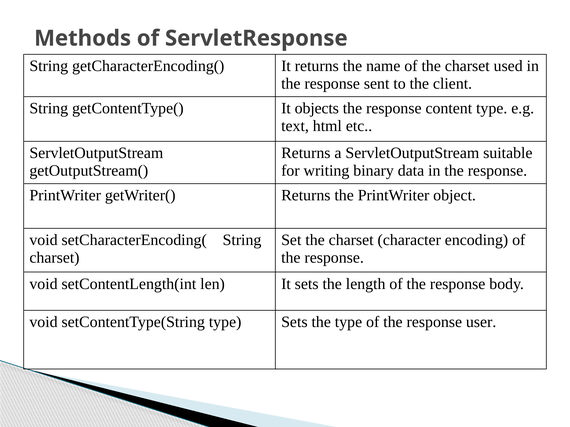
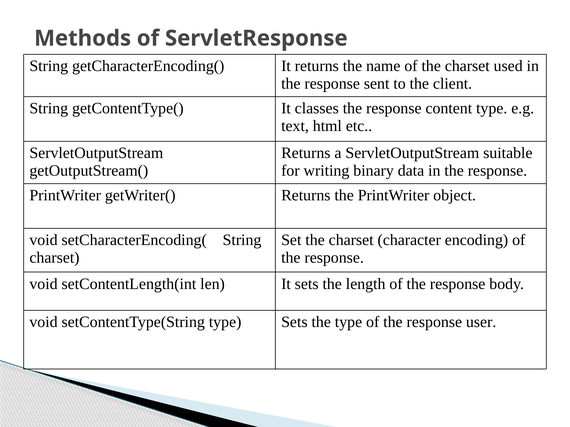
objects: objects -> classes (317, 108)
